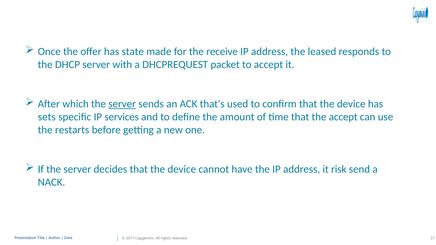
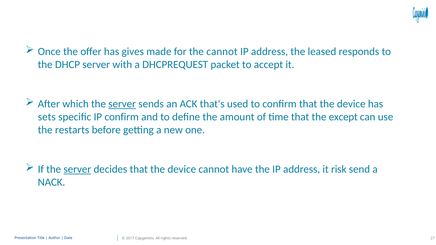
state: state -> gives (133, 52)
the receive: receive -> cannot (222, 52)
IP services: services -> confirm (122, 117)
the accept: accept -> except (343, 117)
server underline: none -> present (77, 169)
